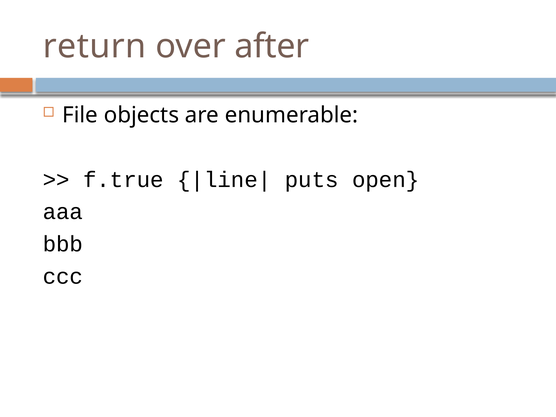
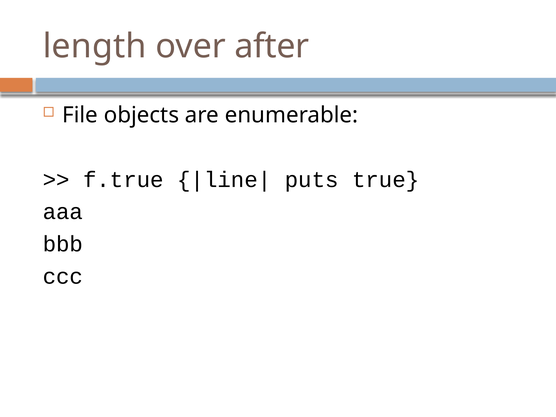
return: return -> length (95, 46)
open: open -> true (386, 180)
